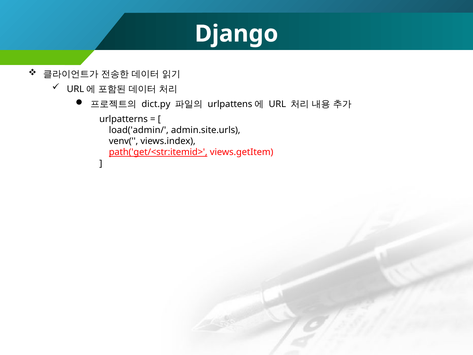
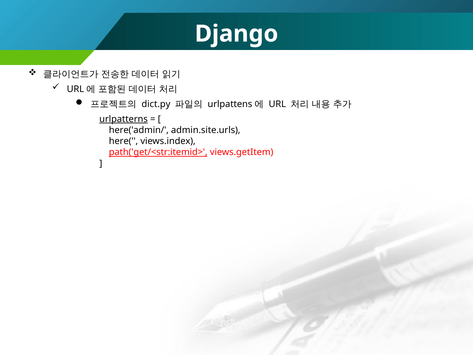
urlpatterns underline: none -> present (124, 119)
load('admin/: load('admin/ -> here('admin/ (139, 130)
venv(: venv( -> here( (123, 141)
